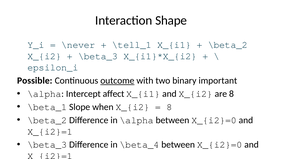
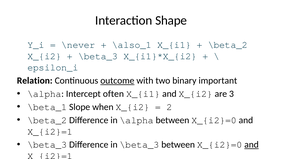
\tell_1: \tell_1 -> \also_1 (132, 45)
Possible: Possible -> Relation (35, 80)
affect: affect -> often (113, 94)
are 8: 8 -> 3 (231, 94)
8: 8 -> 2 (169, 107)
in \beta_4: \beta_4 -> \beta_3 (139, 144)
and underline: none -> present (252, 144)
